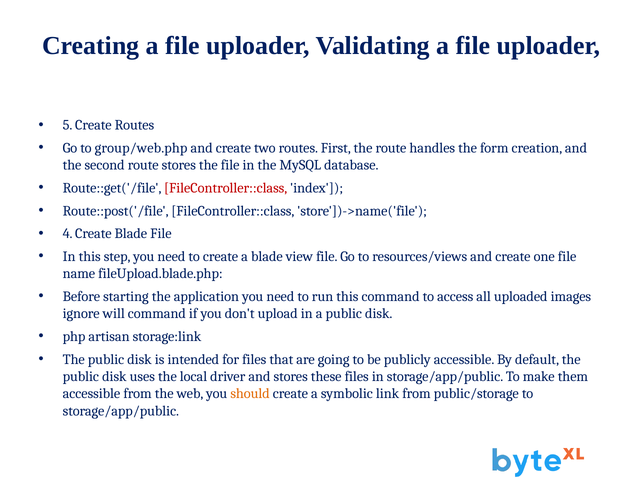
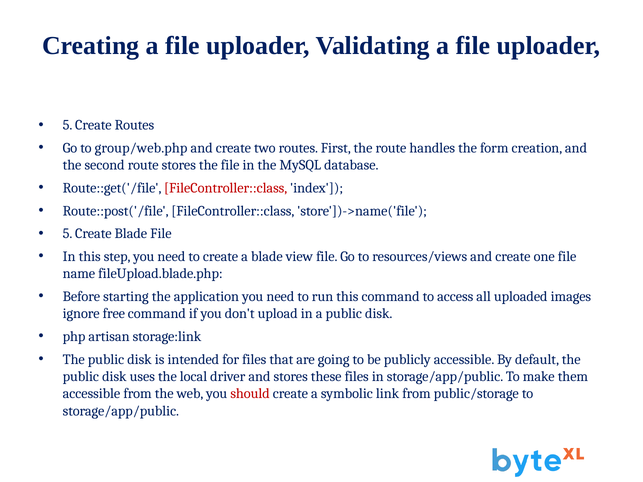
4: 4 -> 5 (68, 234)
will: will -> free (114, 314)
should colour: orange -> red (250, 394)
